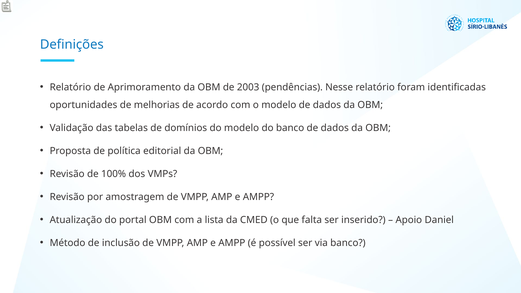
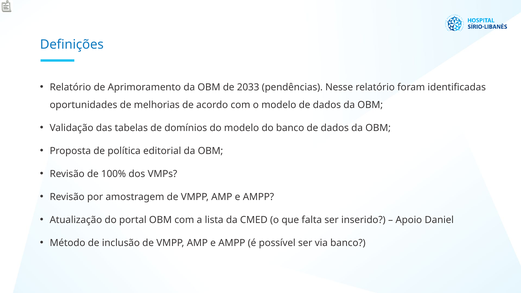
2003: 2003 -> 2033 (248, 87)
